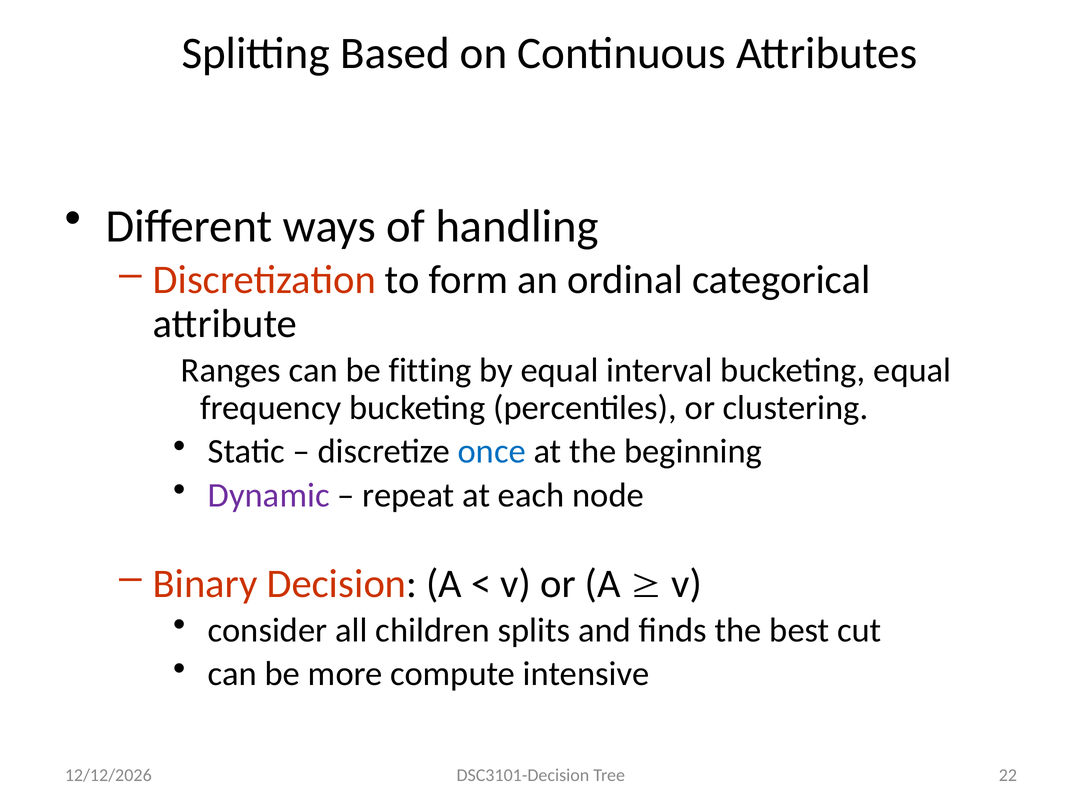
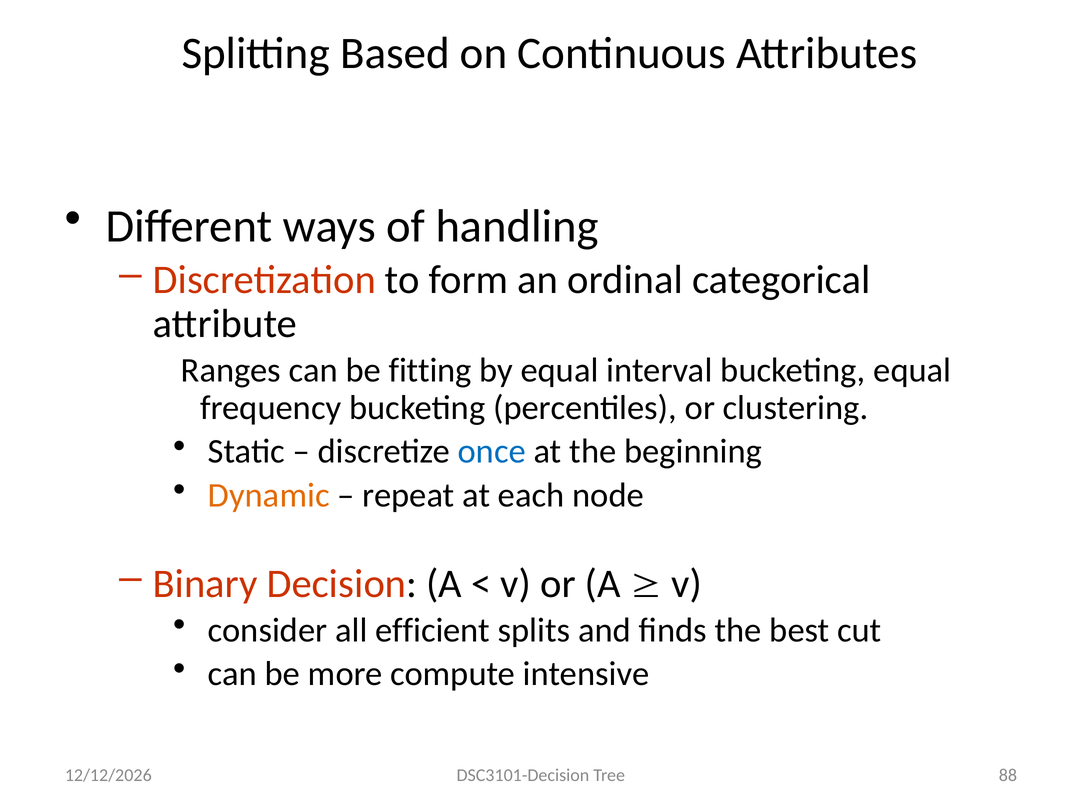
Dynamic colour: purple -> orange (269, 495)
children: children -> efficient (433, 630)
22: 22 -> 88 (1008, 775)
